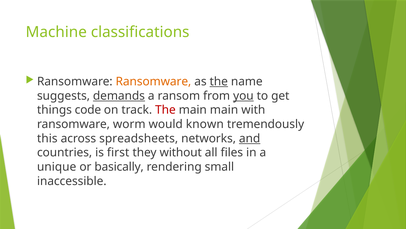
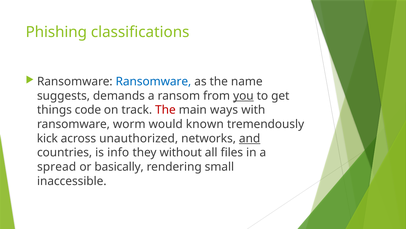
Machine: Machine -> Phishing (56, 32)
Ransomware colour: orange -> blue (153, 81)
the underline: present -> none (219, 81)
demands underline: present -> none (119, 96)
main main: main -> ways (224, 110)
this: this -> kick (47, 138)
spreadsheets: spreadsheets -> unauthorized (139, 138)
first: first -> info (118, 152)
unique: unique -> spread (57, 166)
